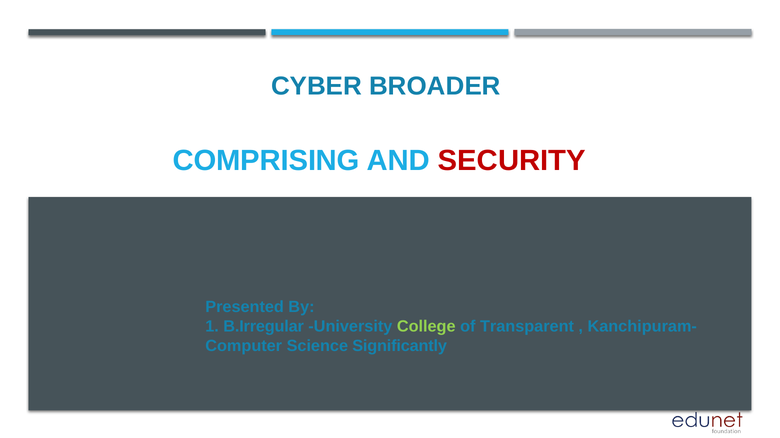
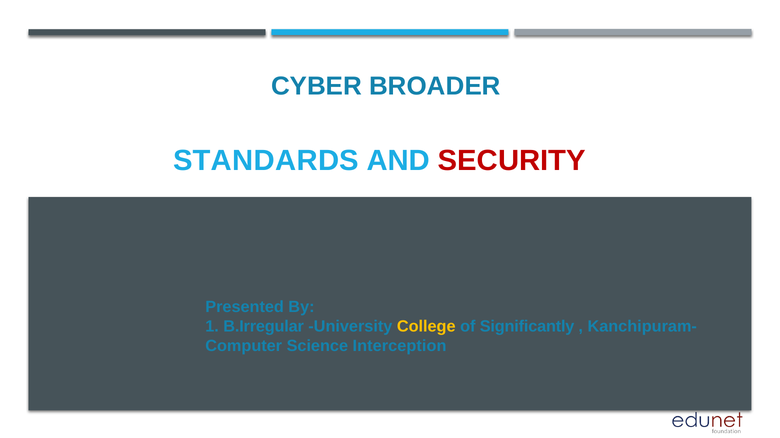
COMPRISING: COMPRISING -> STANDARDS (266, 161)
College colour: light green -> yellow (426, 327)
Transparent: Transparent -> Significantly (527, 327)
Significantly: Significantly -> Interception (400, 346)
